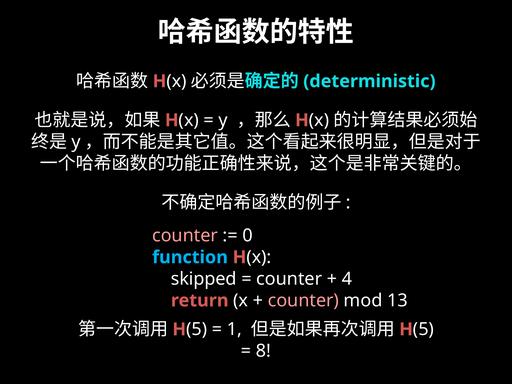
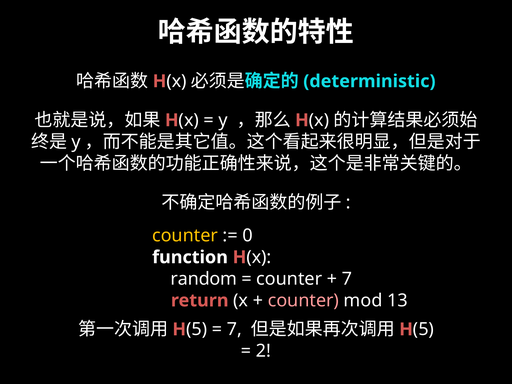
counter colour: pink -> yellow (185, 236)
function colour: light blue -> white (190, 257)
skipped: skipped -> random (204, 279)
4: 4 -> 7 (347, 279)
1: 1 -> 7 (234, 329)
8: 8 -> 2 (263, 351)
